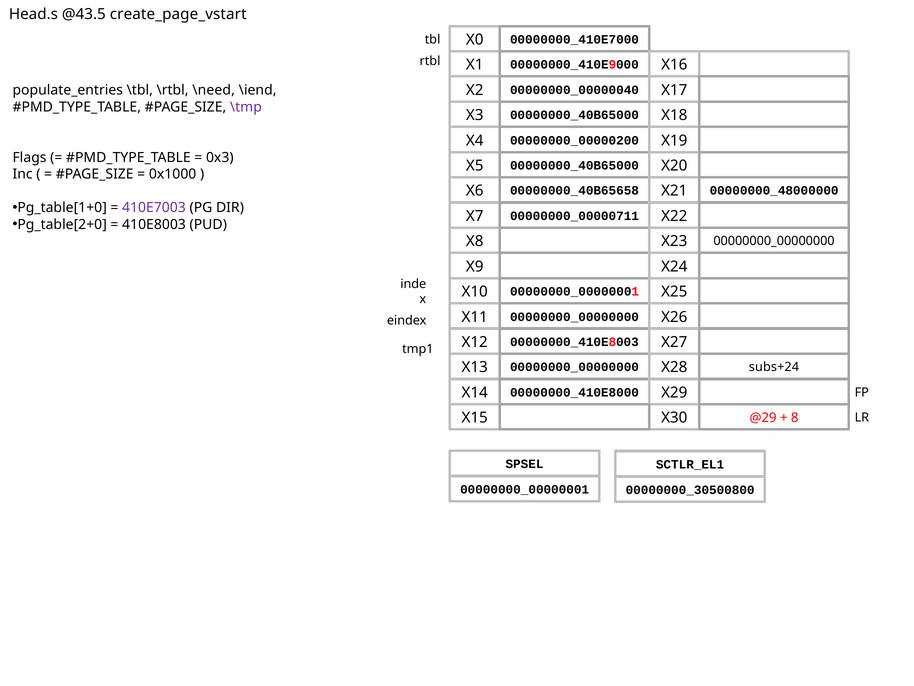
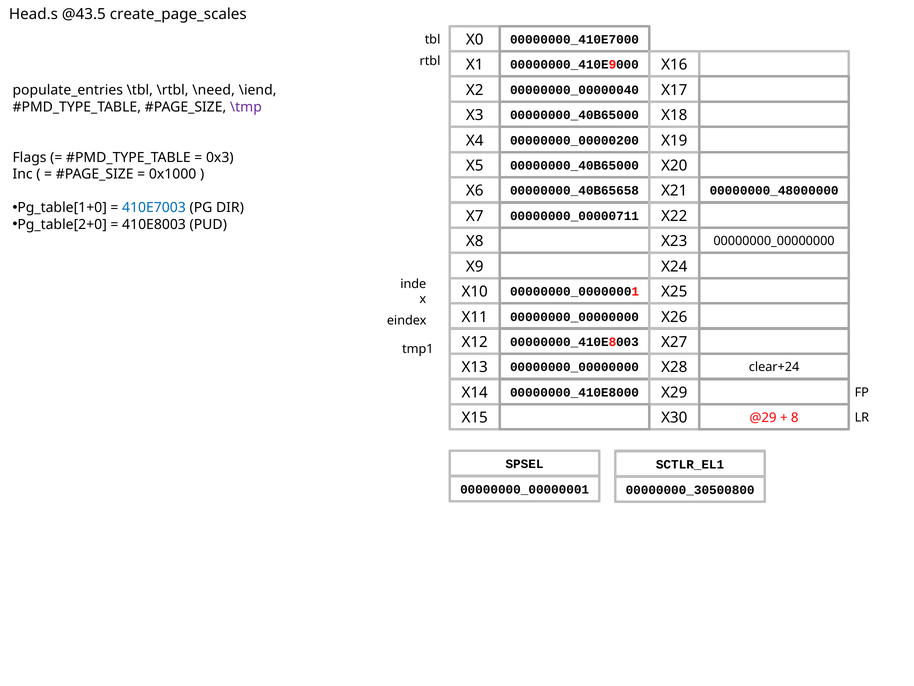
create_page_vstart: create_page_vstart -> create_page_scales (178, 14)
410E7003 colour: purple -> blue (154, 208)
subs+24: subs+24 -> clear+24 (774, 367)
